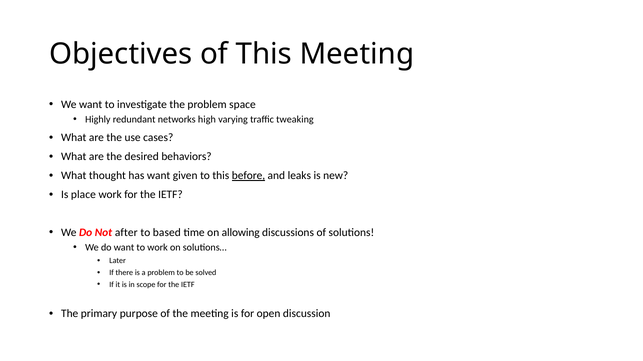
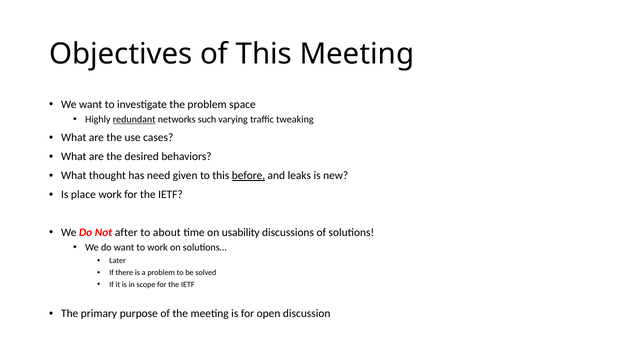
redundant underline: none -> present (134, 120)
high: high -> such (207, 120)
has want: want -> need (159, 176)
based: based -> about (167, 233)
allowing: allowing -> usability (241, 233)
